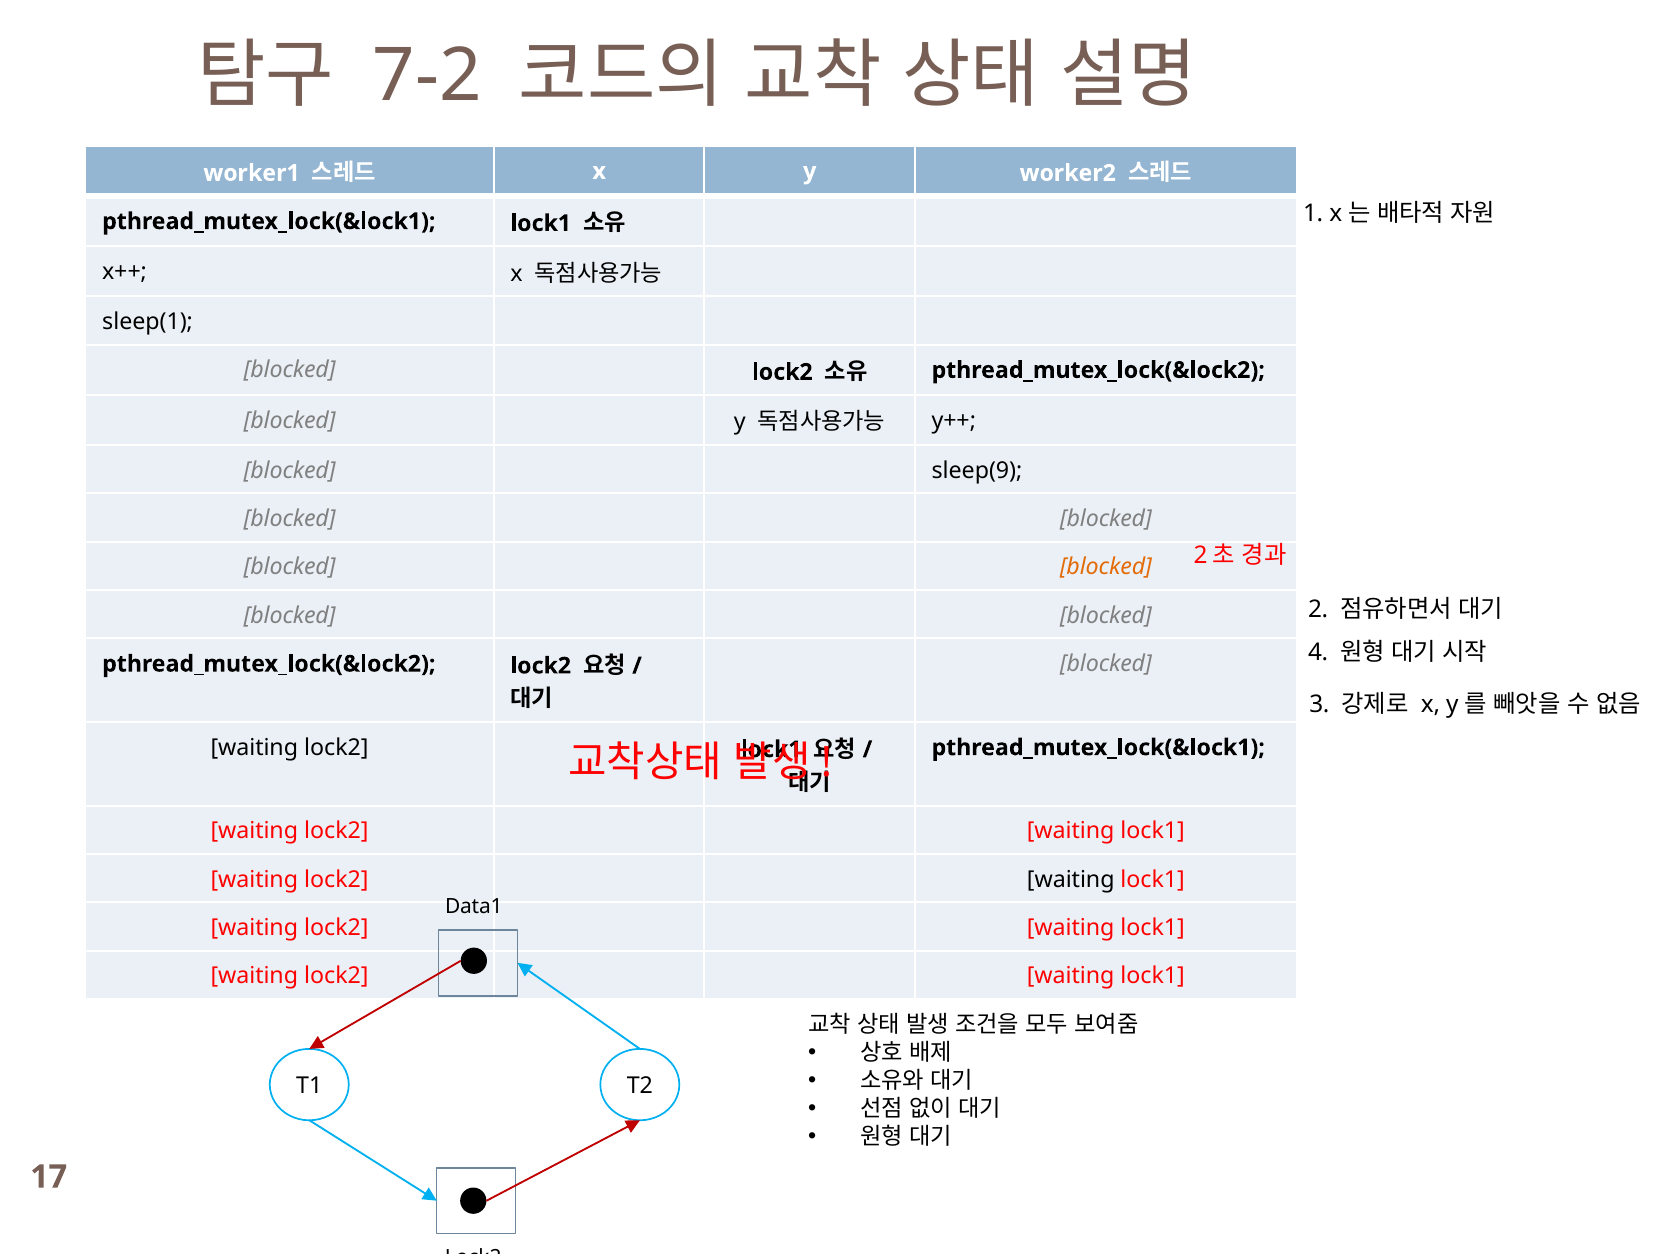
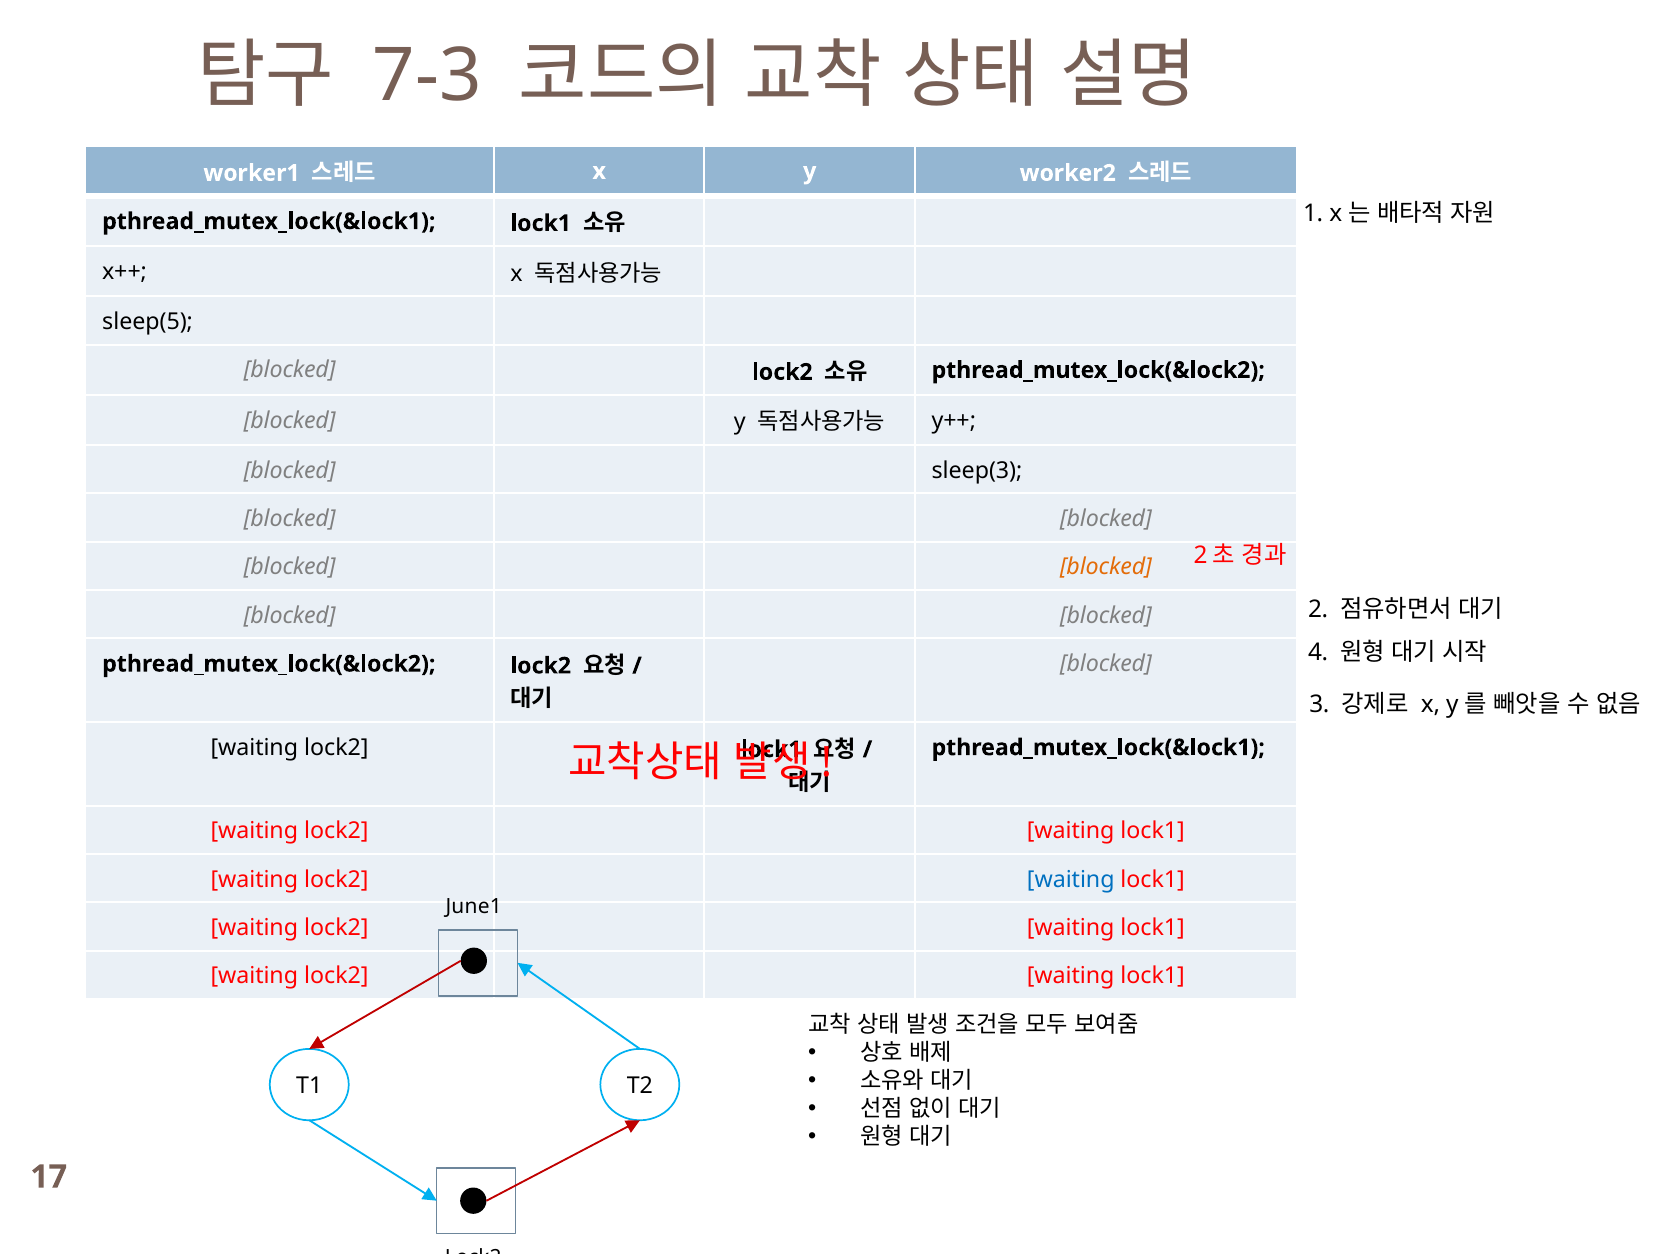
7-2: 7-2 -> 7-3 (427, 76)
sleep(1: sleep(1 -> sleep(5 (148, 322)
sleep(9: sleep(9 -> sleep(3 (977, 471)
waiting colour: black -> blue (1071, 880)
Data1: Data1 -> June1 (474, 906)
